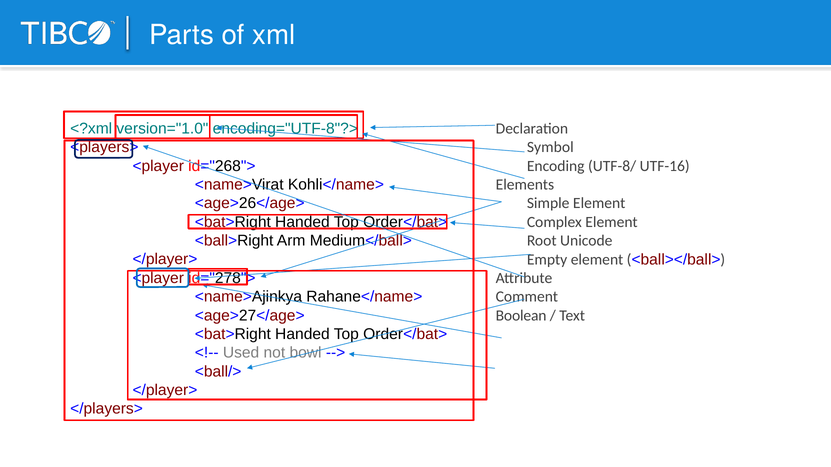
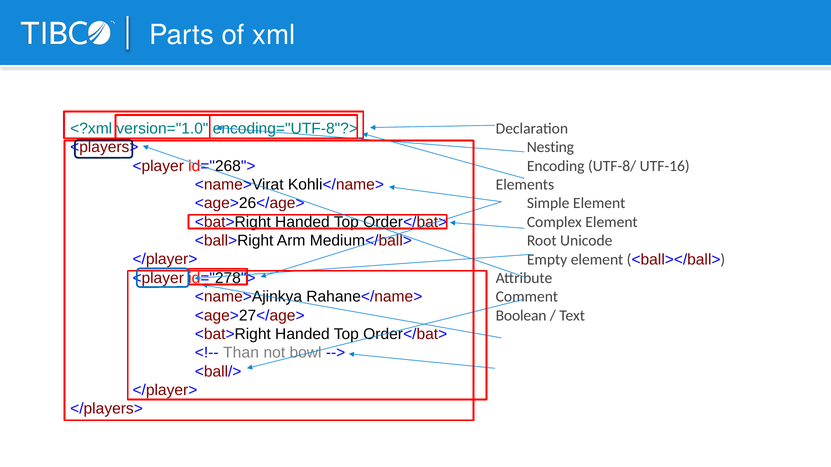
Symbol: Symbol -> Nesting (550, 147)
Used: Used -> Than (241, 353)
